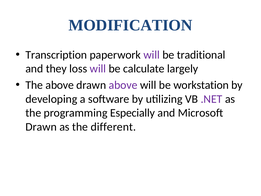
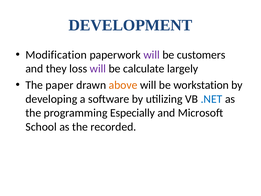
MODIFICATION: MODIFICATION -> DEVELOPMENT (130, 25)
Transcription: Transcription -> Modification (56, 55)
traditional: traditional -> customers (201, 55)
The above: above -> paper (60, 85)
above colour: purple -> orange (123, 85)
.NET colour: purple -> blue (211, 99)
Drawn: Drawn -> School (41, 127)
different: different -> recorded (113, 127)
